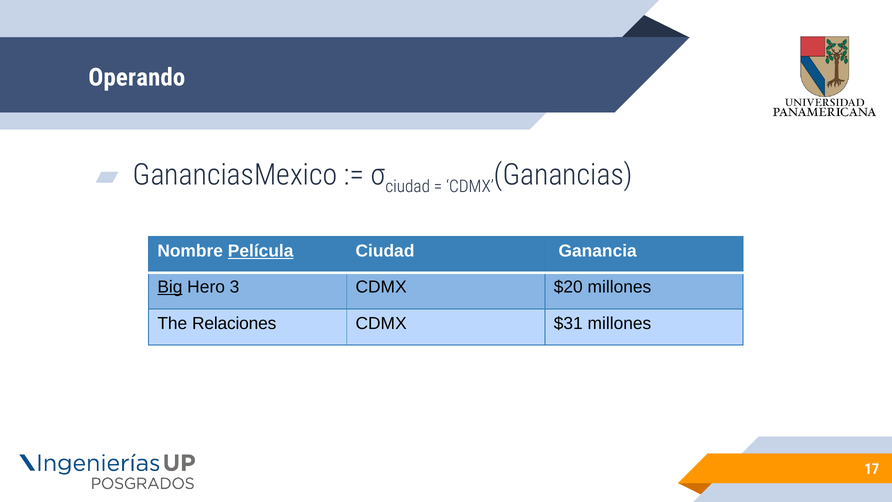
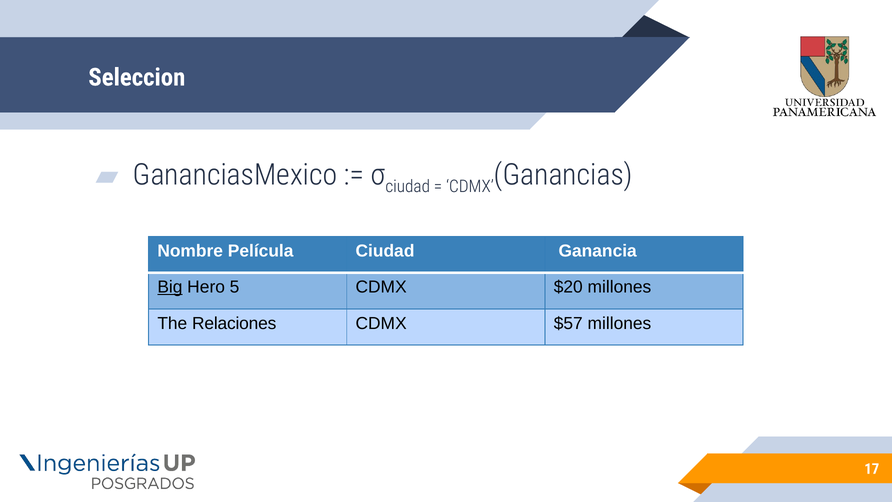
Operando: Operando -> Seleccion (137, 77)
Película underline: present -> none (261, 251)
3: 3 -> 5 (235, 287)
$31: $31 -> $57 (568, 323)
